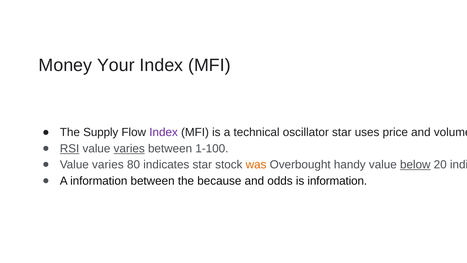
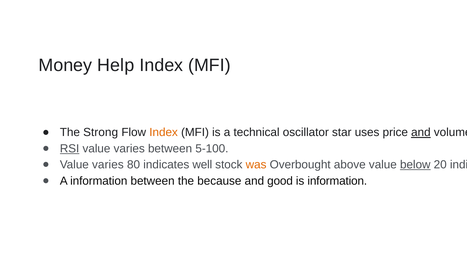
Your: Your -> Help (116, 65)
Supply: Supply -> Strong (101, 132)
Index colour: purple -> orange (164, 132)
and underline: none -> present (421, 132)
varies underline: present -> none (129, 148)
1-100: 1-100 -> 5-100 (212, 148)
indicates star: star -> well (202, 165)
handy: handy -> above (350, 165)
odds: odds -> good (280, 181)
